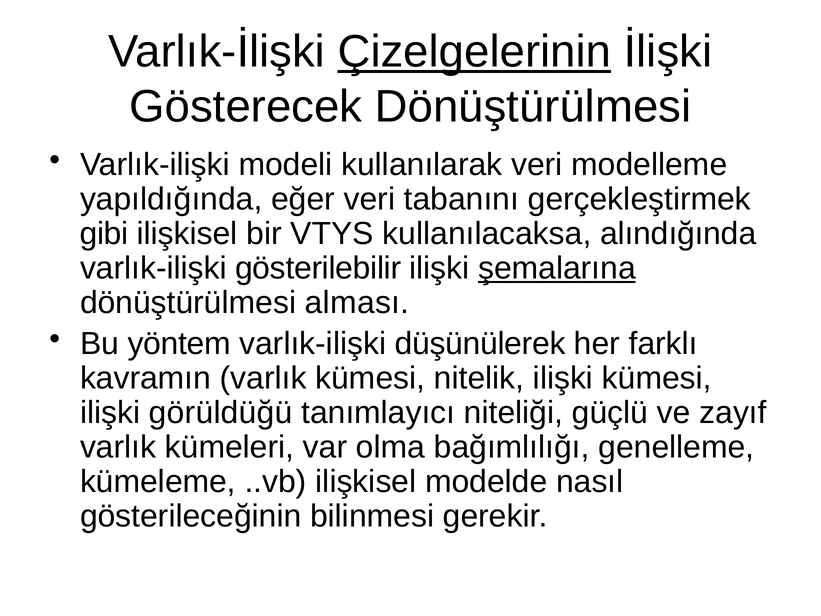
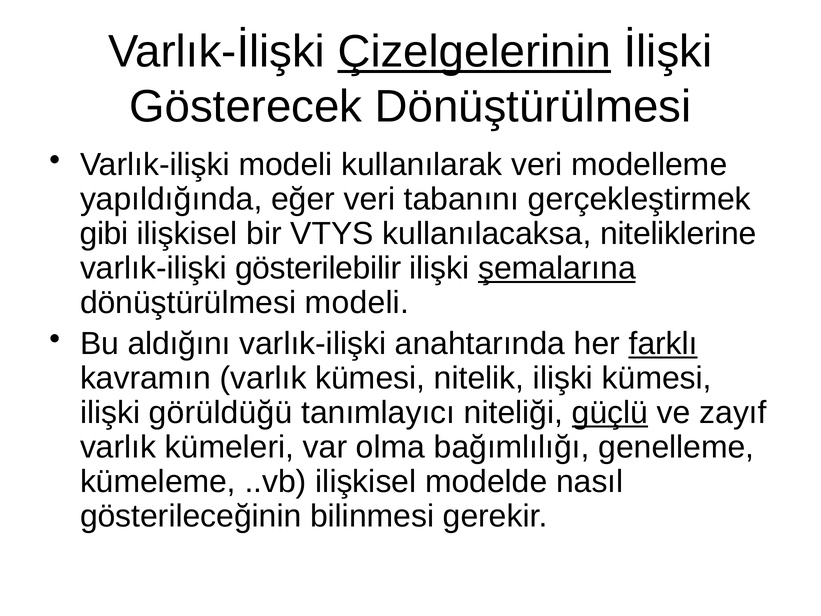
alındığında: alındığında -> niteliklerine (678, 234)
dönüştürülmesi alması: alması -> modeli (357, 303)
yöntem: yöntem -> aldığını (179, 344)
düşünülerek: düşünülerek -> anahtarında (480, 344)
farklı underline: none -> present (663, 344)
güçlü underline: none -> present (610, 413)
